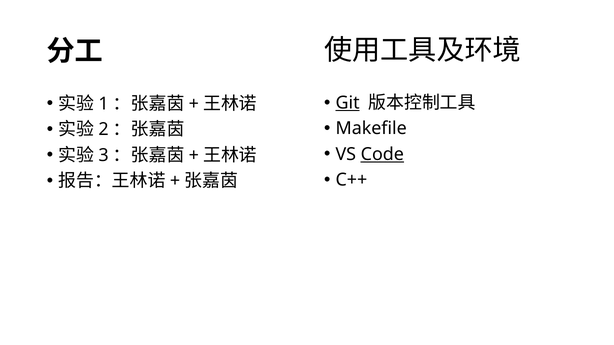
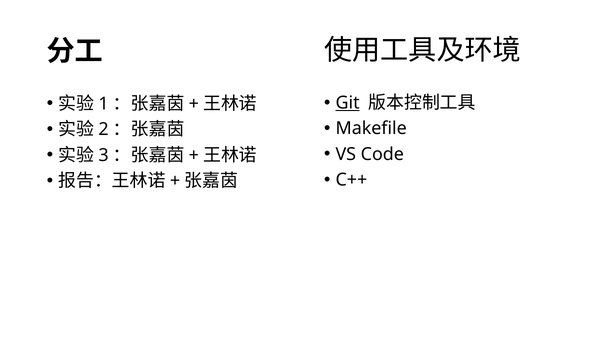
Code underline: present -> none (382, 154)
